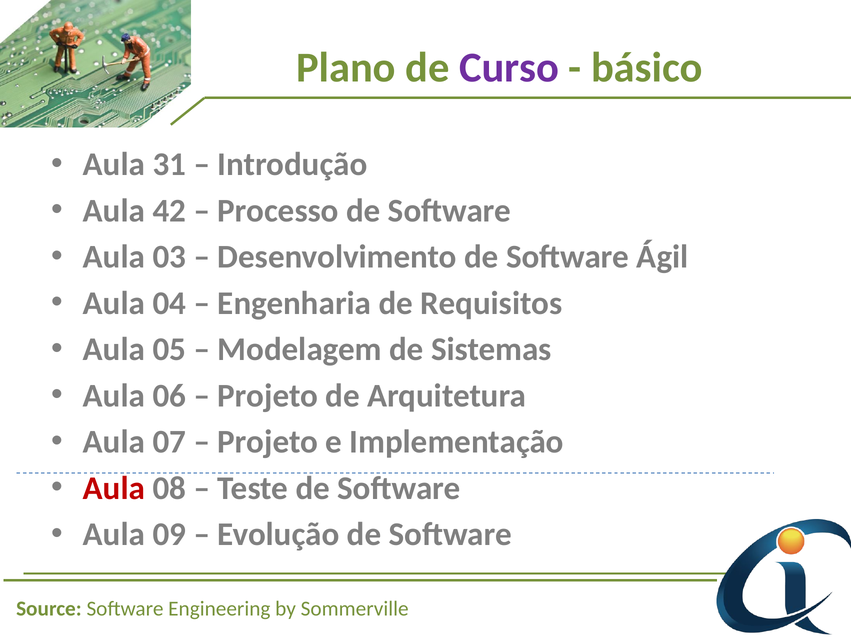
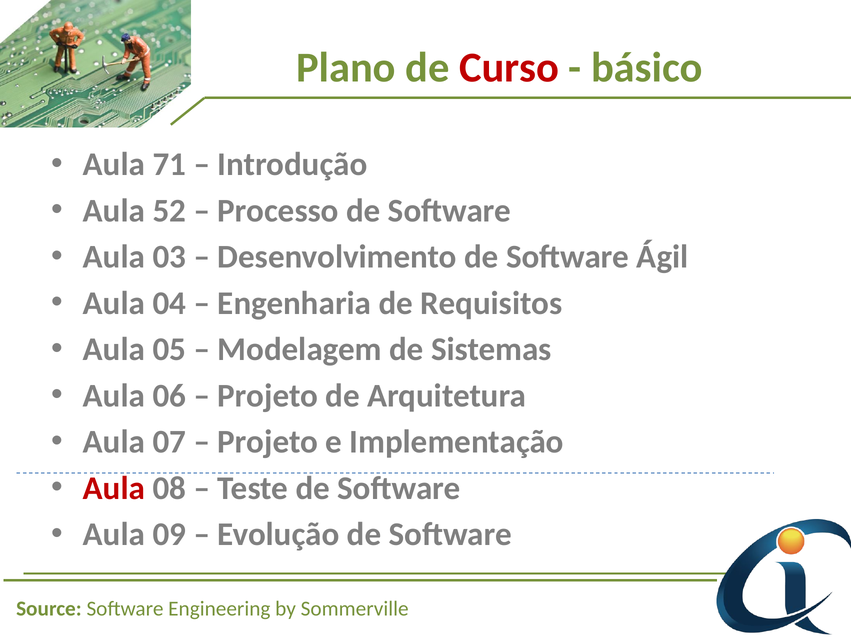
Curso colour: purple -> red (509, 68)
31: 31 -> 71 (169, 165)
42: 42 -> 52 (169, 211)
